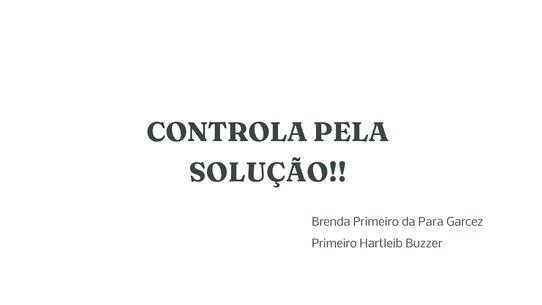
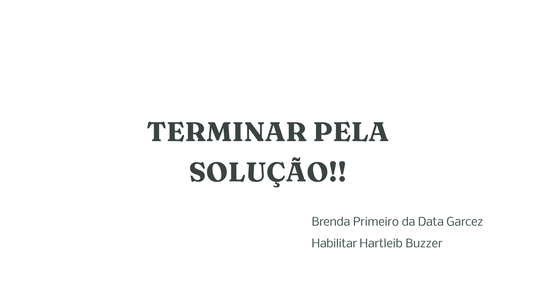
CONTROLA: CONTROLA -> TERMINAR (227, 132)
Para: Para -> Data (431, 222)
Primeiro: Primeiro -> Habilitar (334, 244)
